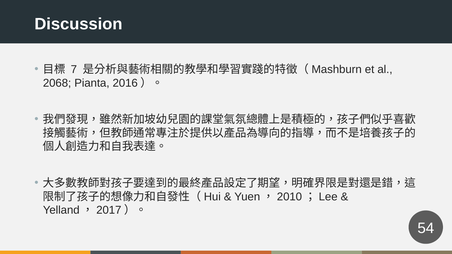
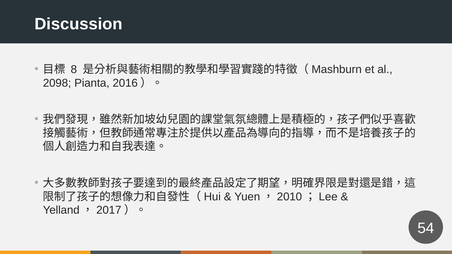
7: 7 -> 8 (74, 70)
2068: 2068 -> 2098 (57, 83)
